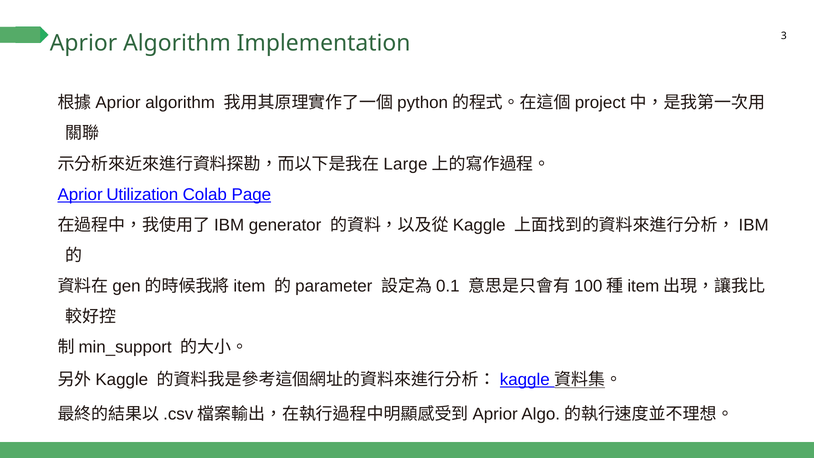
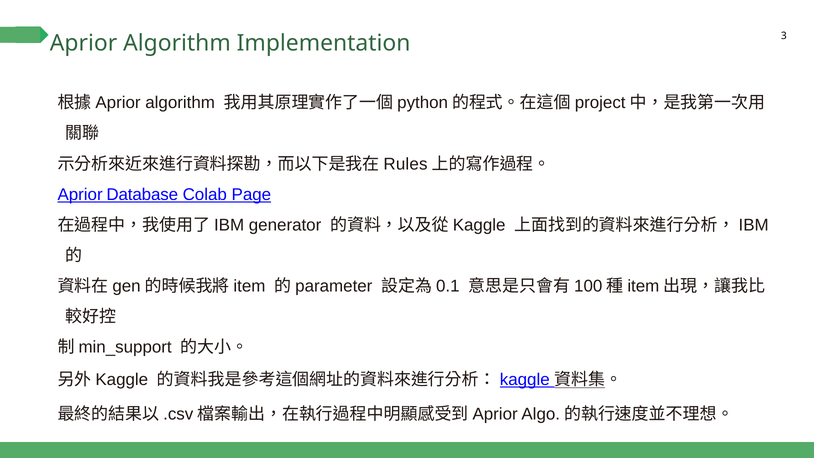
Large: Large -> Rules (405, 164)
Utilization: Utilization -> Database (142, 194)
